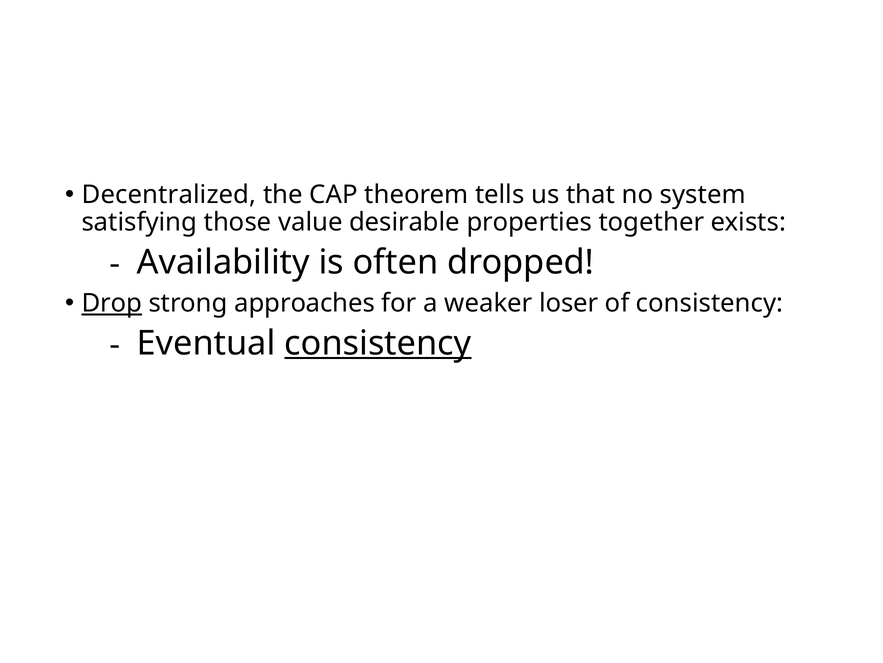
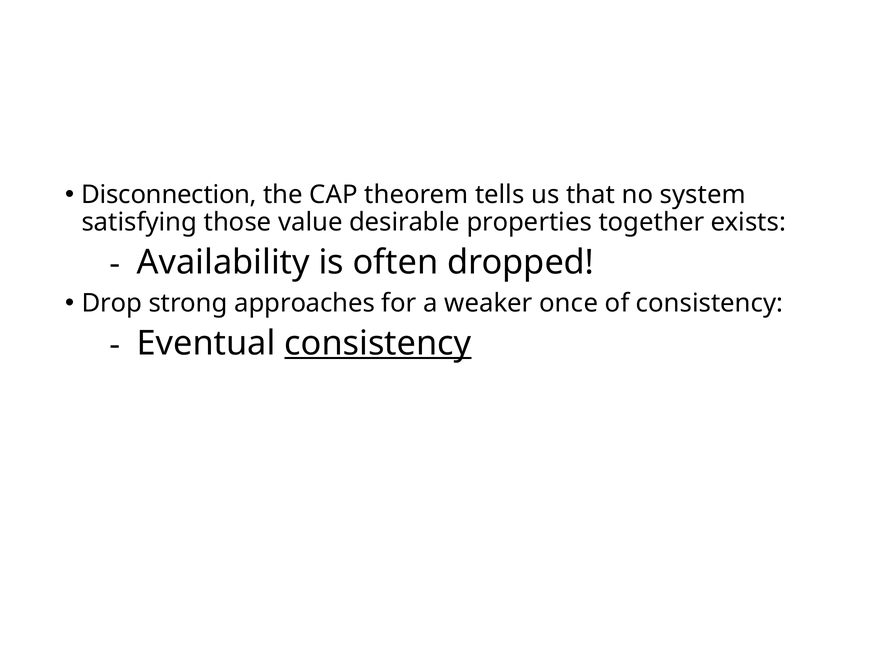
Decentralized: Decentralized -> Disconnection (169, 194)
Drop underline: present -> none (112, 303)
loser: loser -> once (569, 303)
